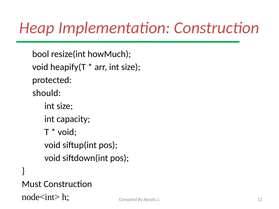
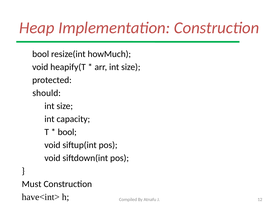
void: void -> bool (67, 132)
node<int>: node<int> -> have<int> (41, 197)
